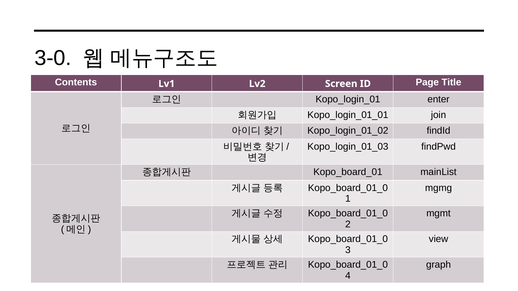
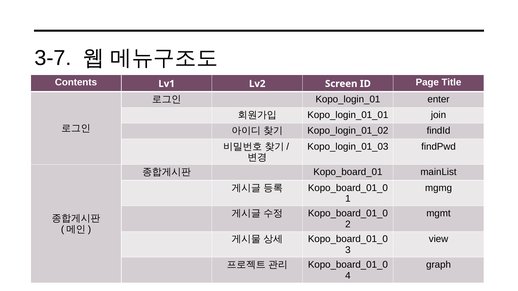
3-0: 3-0 -> 3-7 (53, 58)
